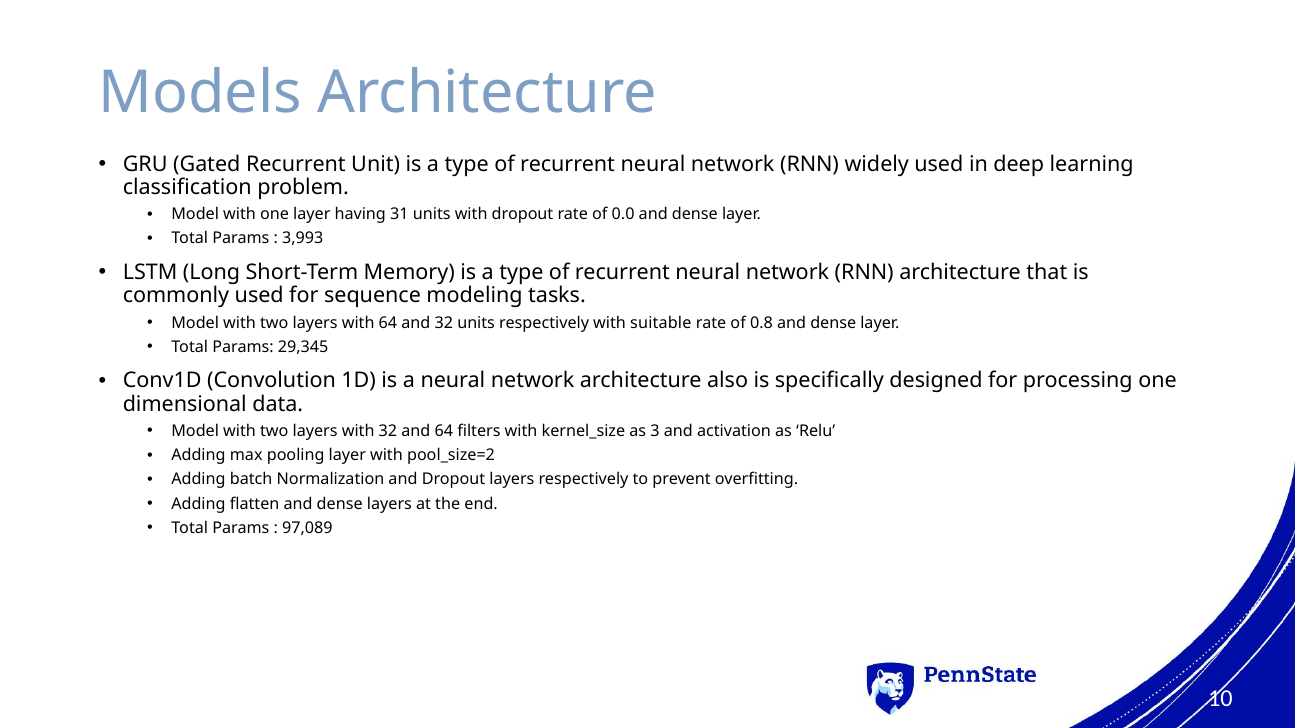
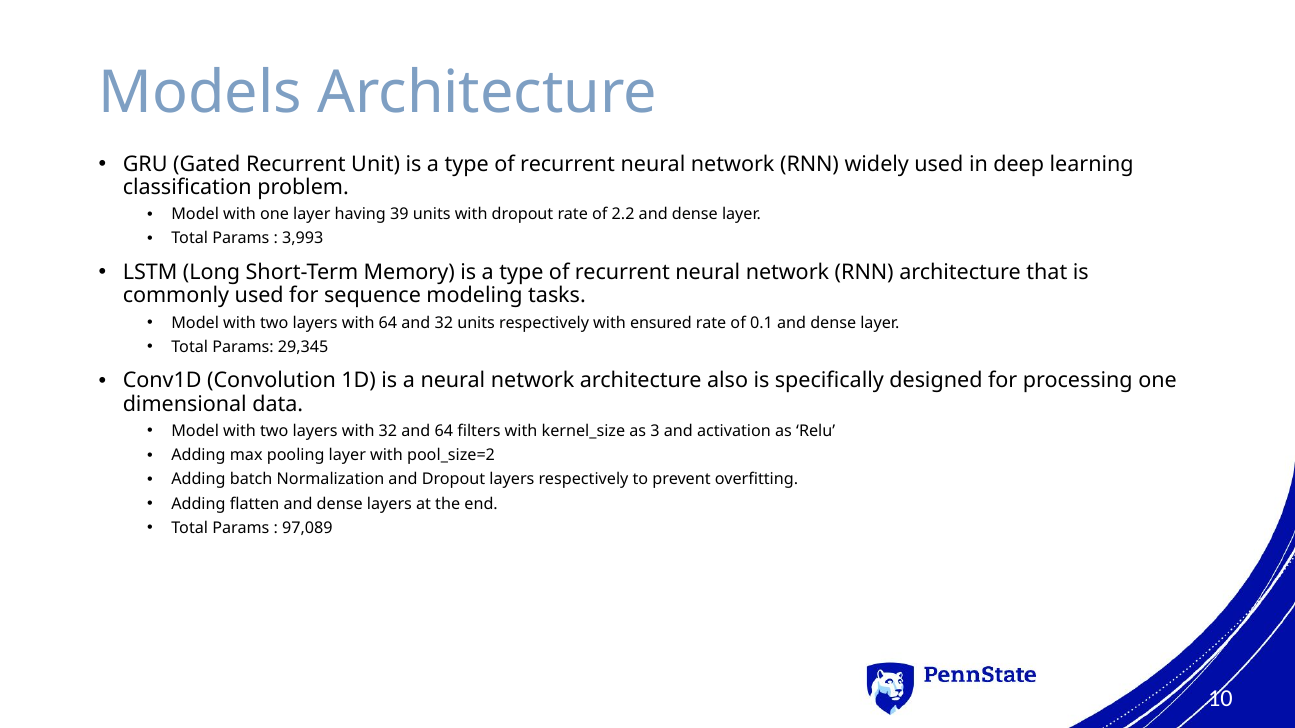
31: 31 -> 39 (399, 215)
0.0: 0.0 -> 2.2 (623, 215)
suitable: suitable -> ensured (661, 323)
0.8: 0.8 -> 0.1 (761, 323)
